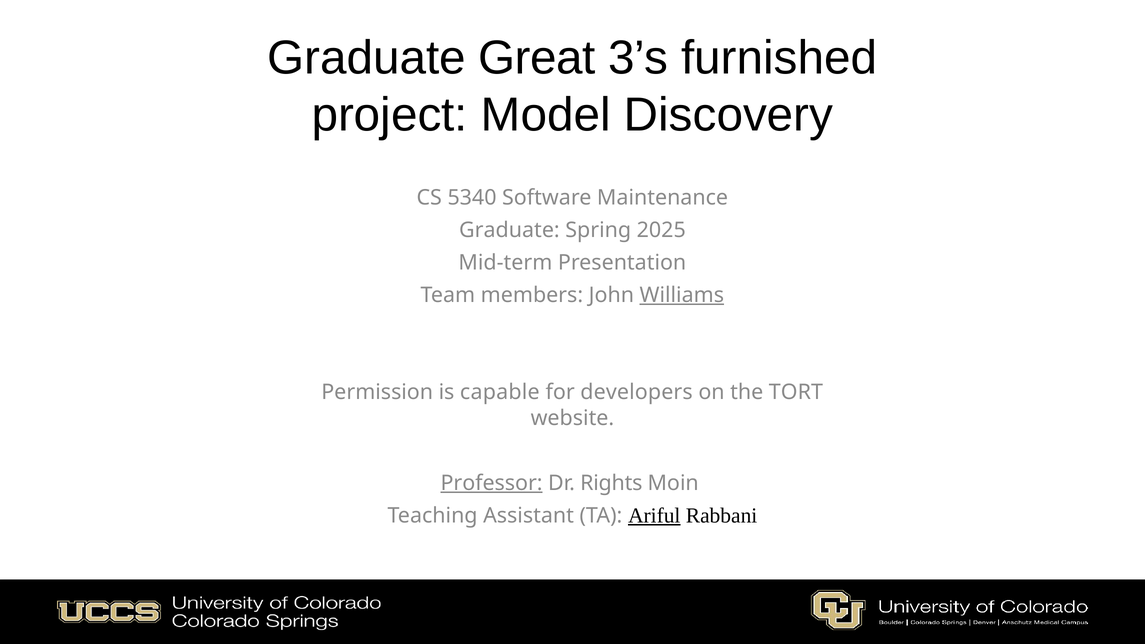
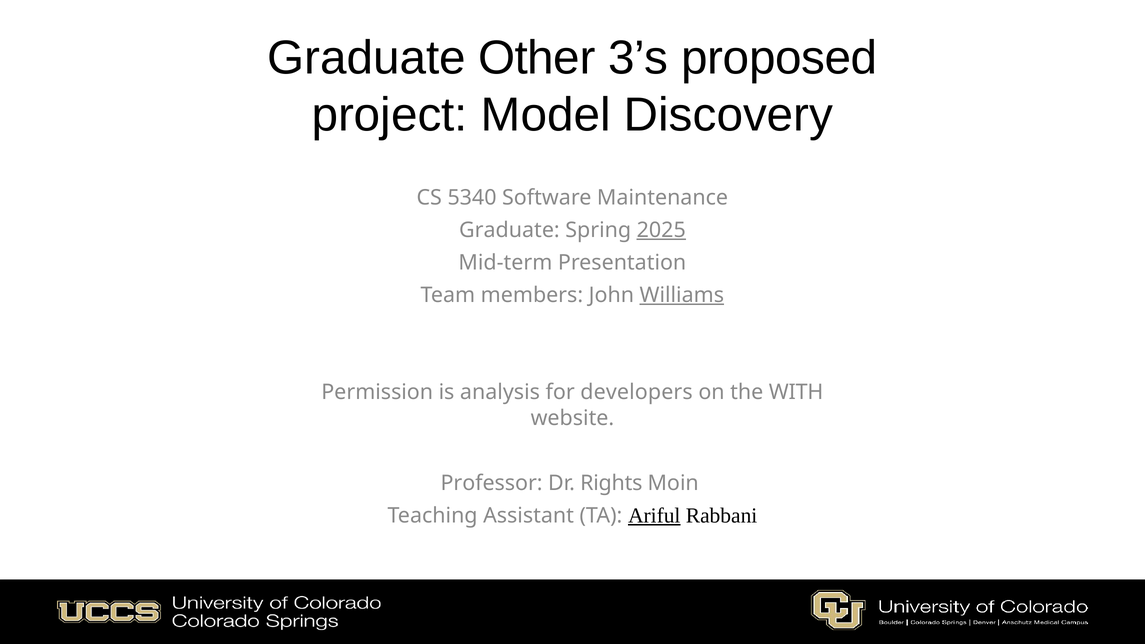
Great: Great -> Other (537, 58)
furnished: furnished -> proposed (779, 58)
2025 underline: none -> present (661, 230)
capable: capable -> analysis (500, 392)
TORT: TORT -> WITH (796, 392)
Professor underline: present -> none (492, 483)
